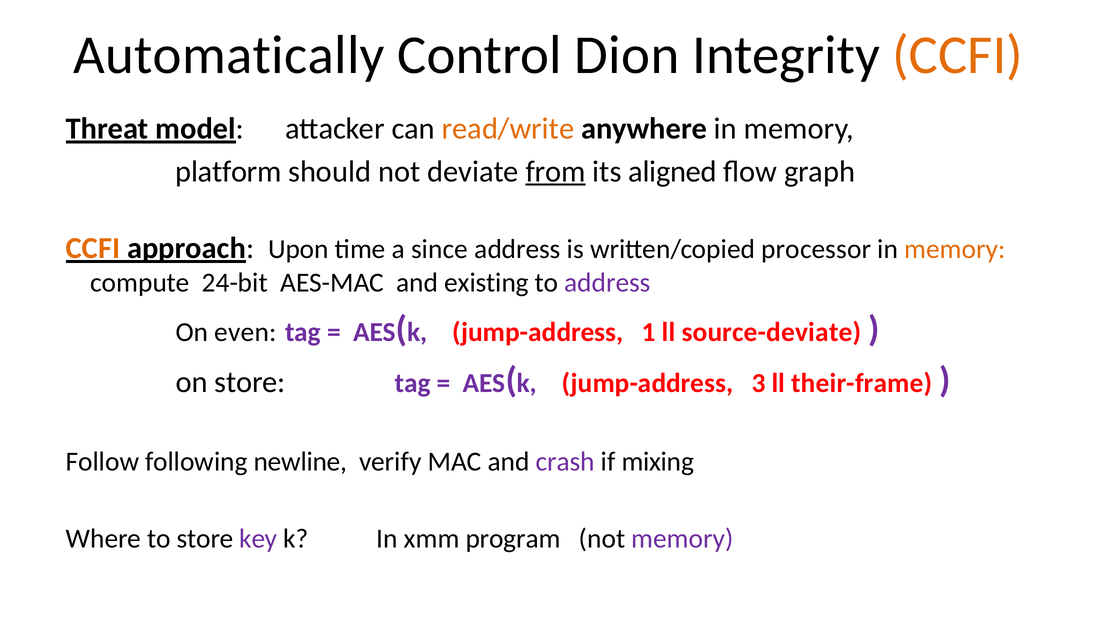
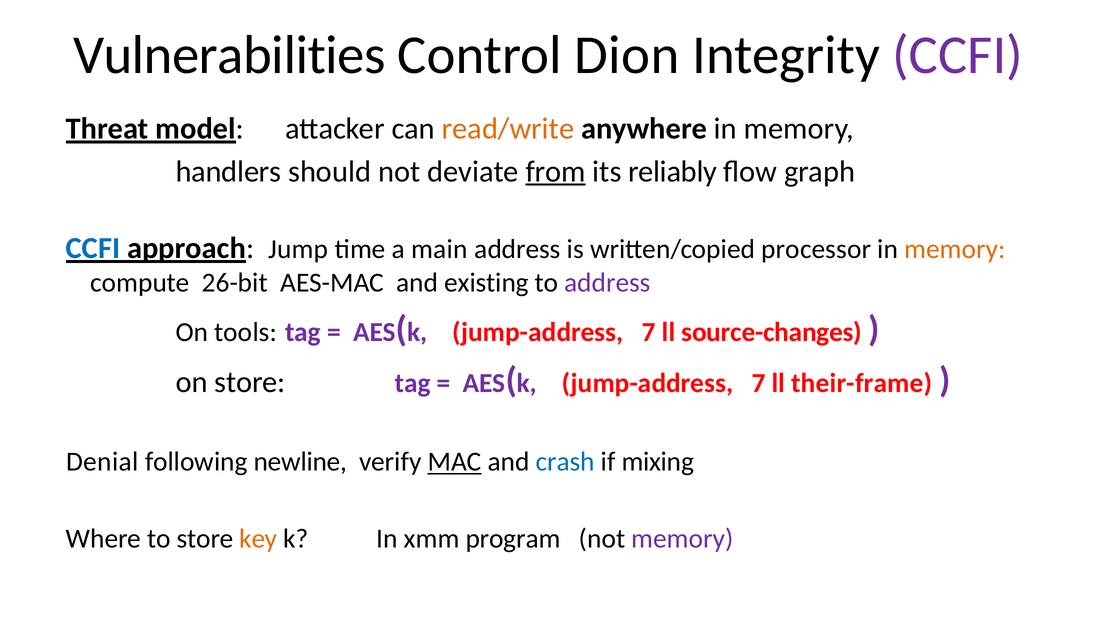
Automatically: Automatically -> Vulnerabilities (229, 55)
CCFI colour: orange -> purple (958, 55)
platform: platform -> handlers (228, 172)
aligned: aligned -> reliably (673, 172)
CCFI colour: orange -> blue (93, 248)
Upon: Upon -> Jump (298, 249)
since: since -> main (439, 249)
24-bit: 24-bit -> 26-bit (235, 283)
even: even -> tools (246, 332)
1: 1 -> 7 (649, 332)
source-deviate: source-deviate -> source-changes (772, 332)
3: 3 -> 7 (758, 383)
Follow: Follow -> Denial (102, 462)
MAC underline: none -> present (455, 462)
crash colour: purple -> blue (565, 462)
key colour: purple -> orange (258, 539)
